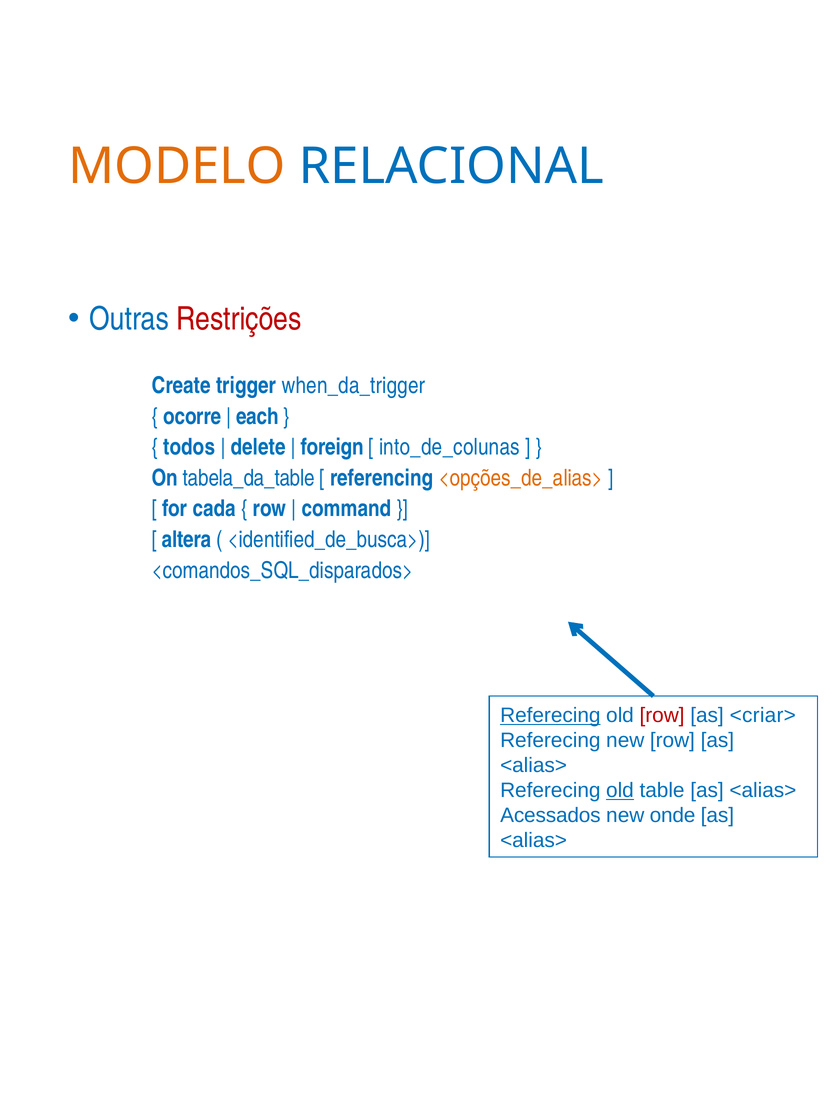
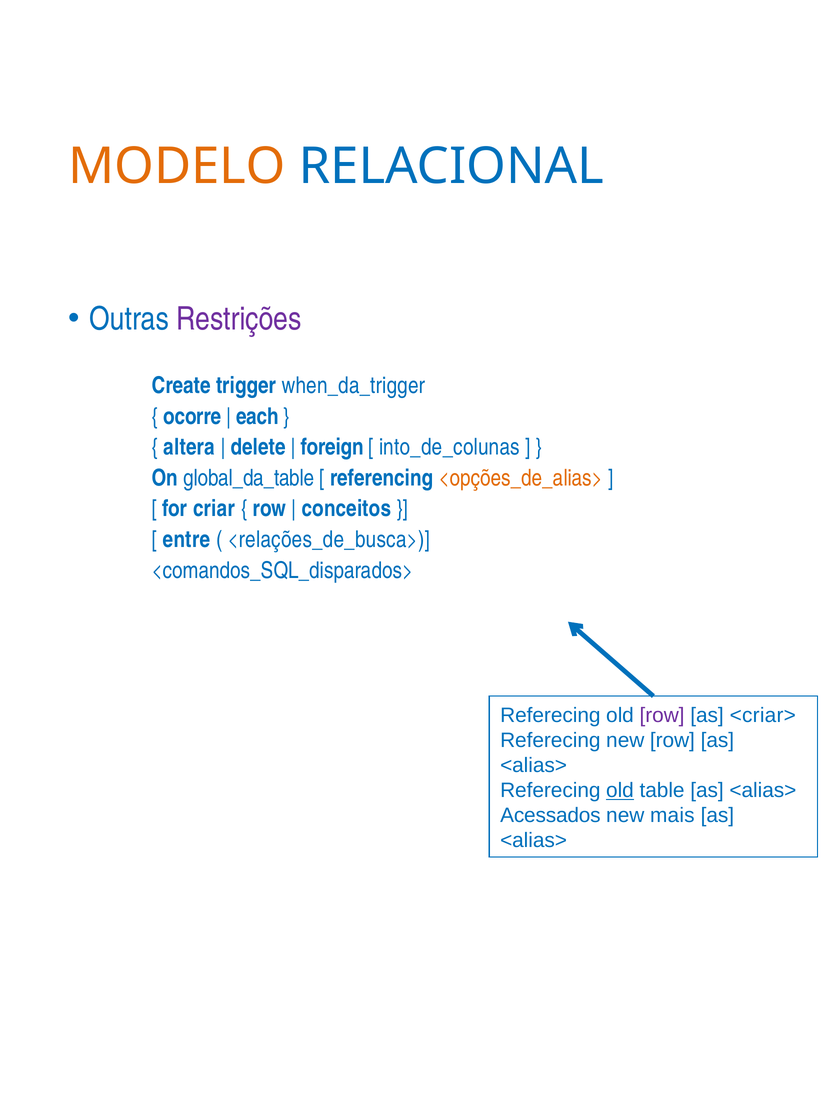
Restrições colour: red -> purple (239, 319)
todos: todos -> altera (189, 447)
tabela_da_table: tabela_da_table -> global_da_table (249, 478)
cada: cada -> criar (214, 509)
command: command -> conceitos (346, 509)
altera: altera -> entre (187, 540)
<identified_de_busca>: <identified_de_busca> -> <relações_de_busca> (329, 540)
Referecing underline: present -> none (550, 716)
row colour: red -> purple (662, 716)
onde: onde -> mais (672, 816)
